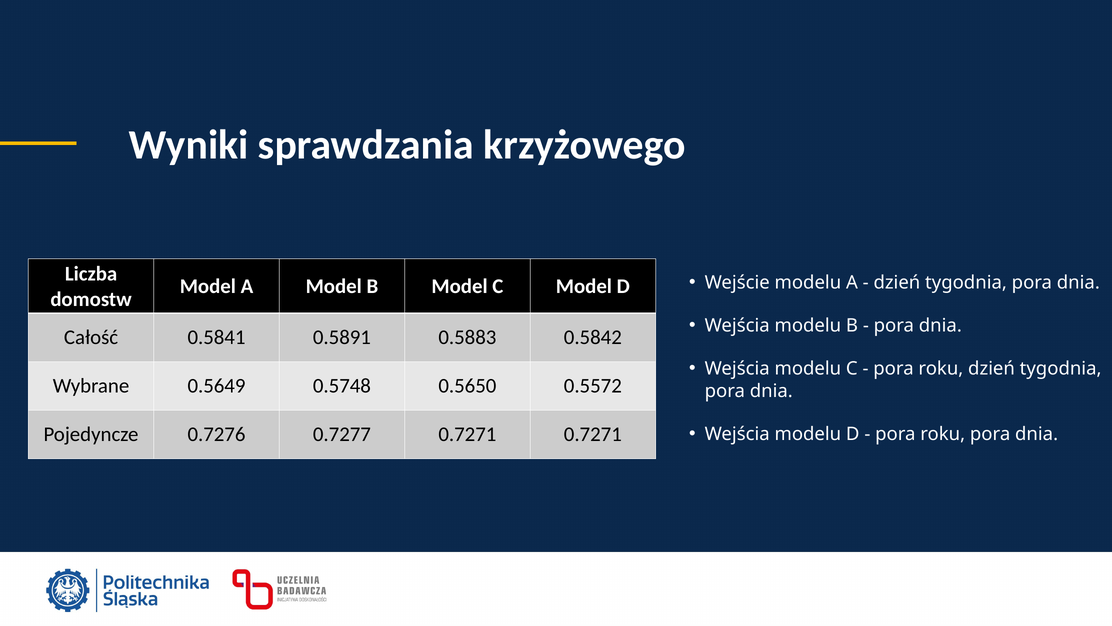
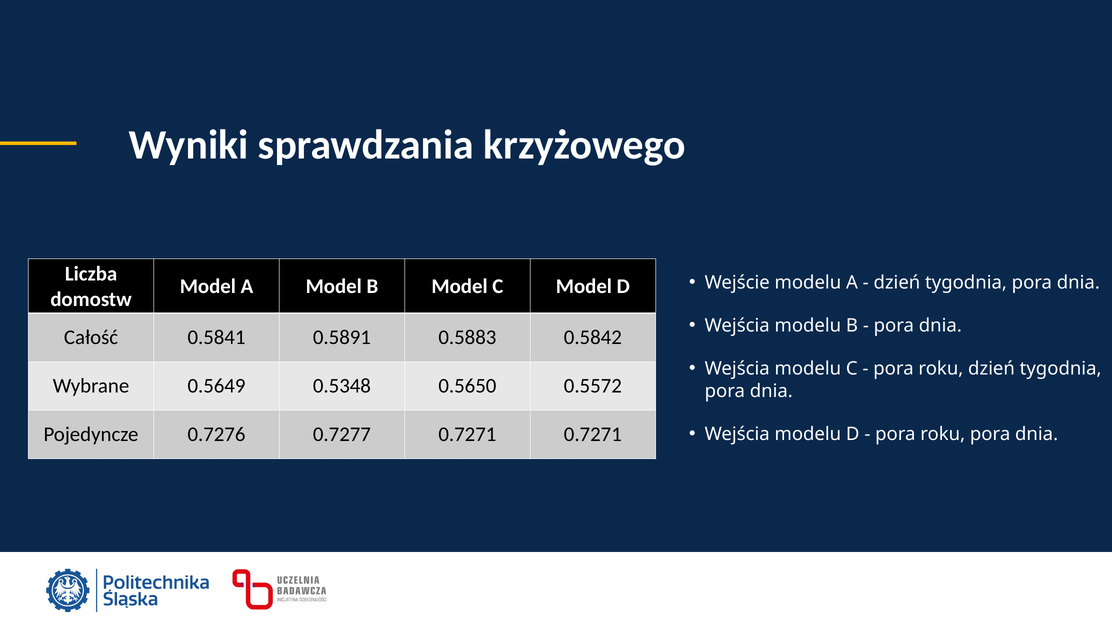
0.5748: 0.5748 -> 0.5348 (342, 386)
